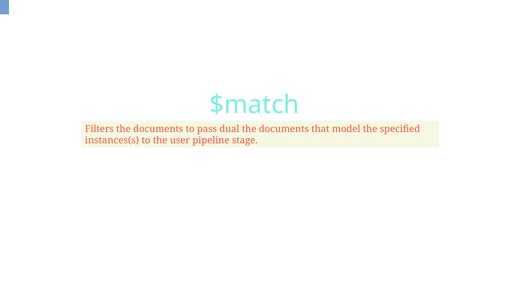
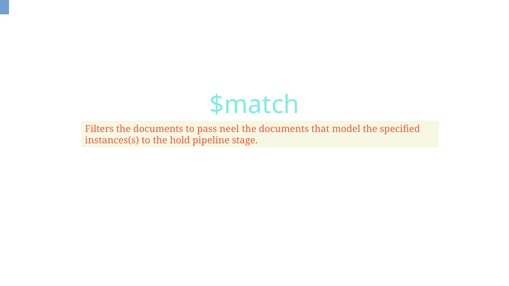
dual: dual -> neel (229, 129)
user: user -> hold (180, 141)
